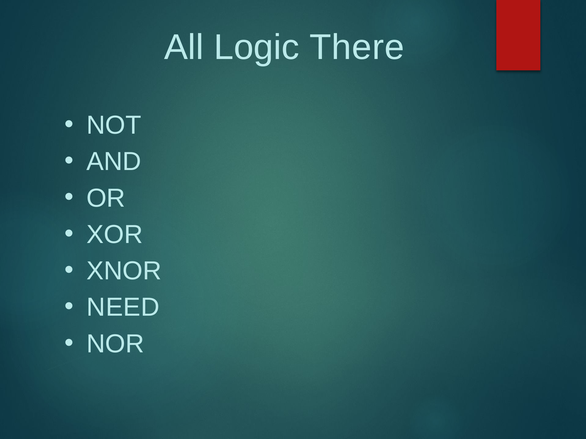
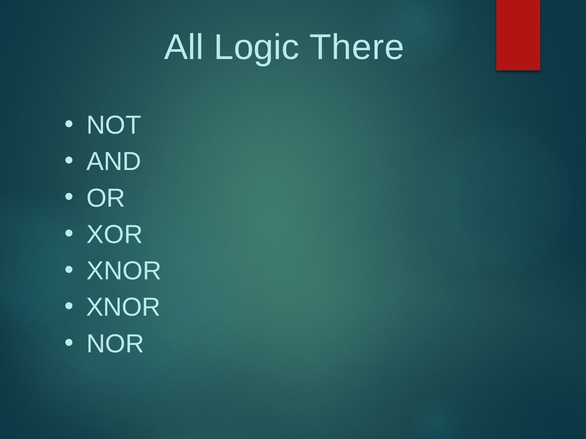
NEED: NEED -> XNOR (123, 308)
